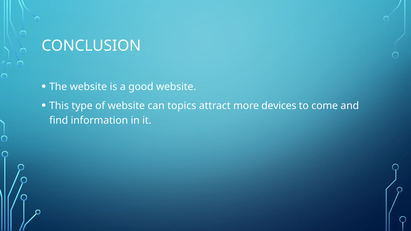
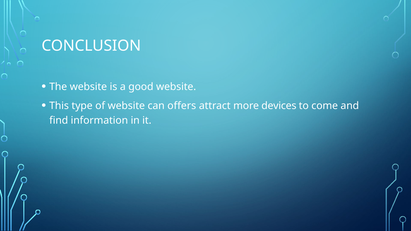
topics: topics -> offers (182, 106)
